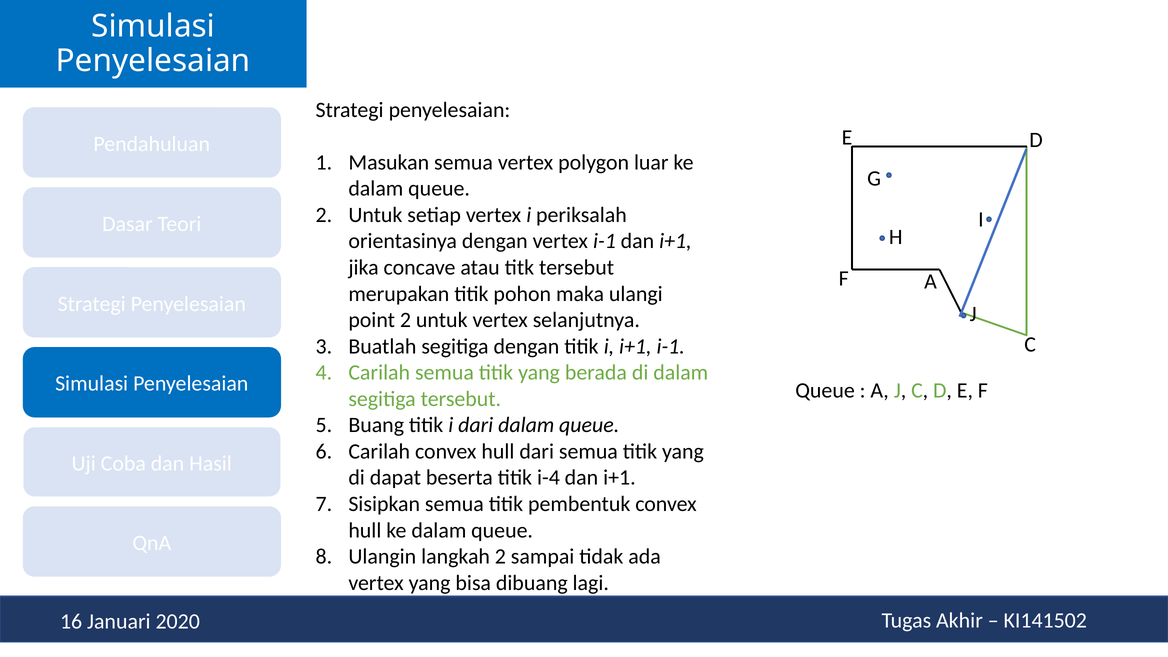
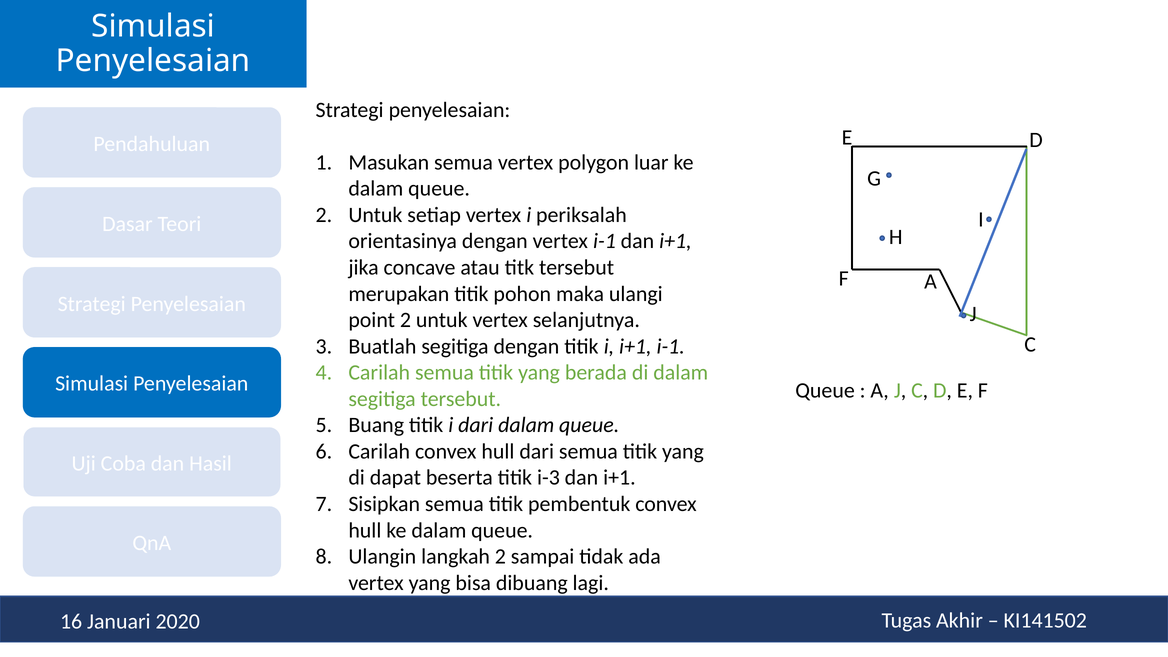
i-4: i-4 -> i-3 (548, 478)
